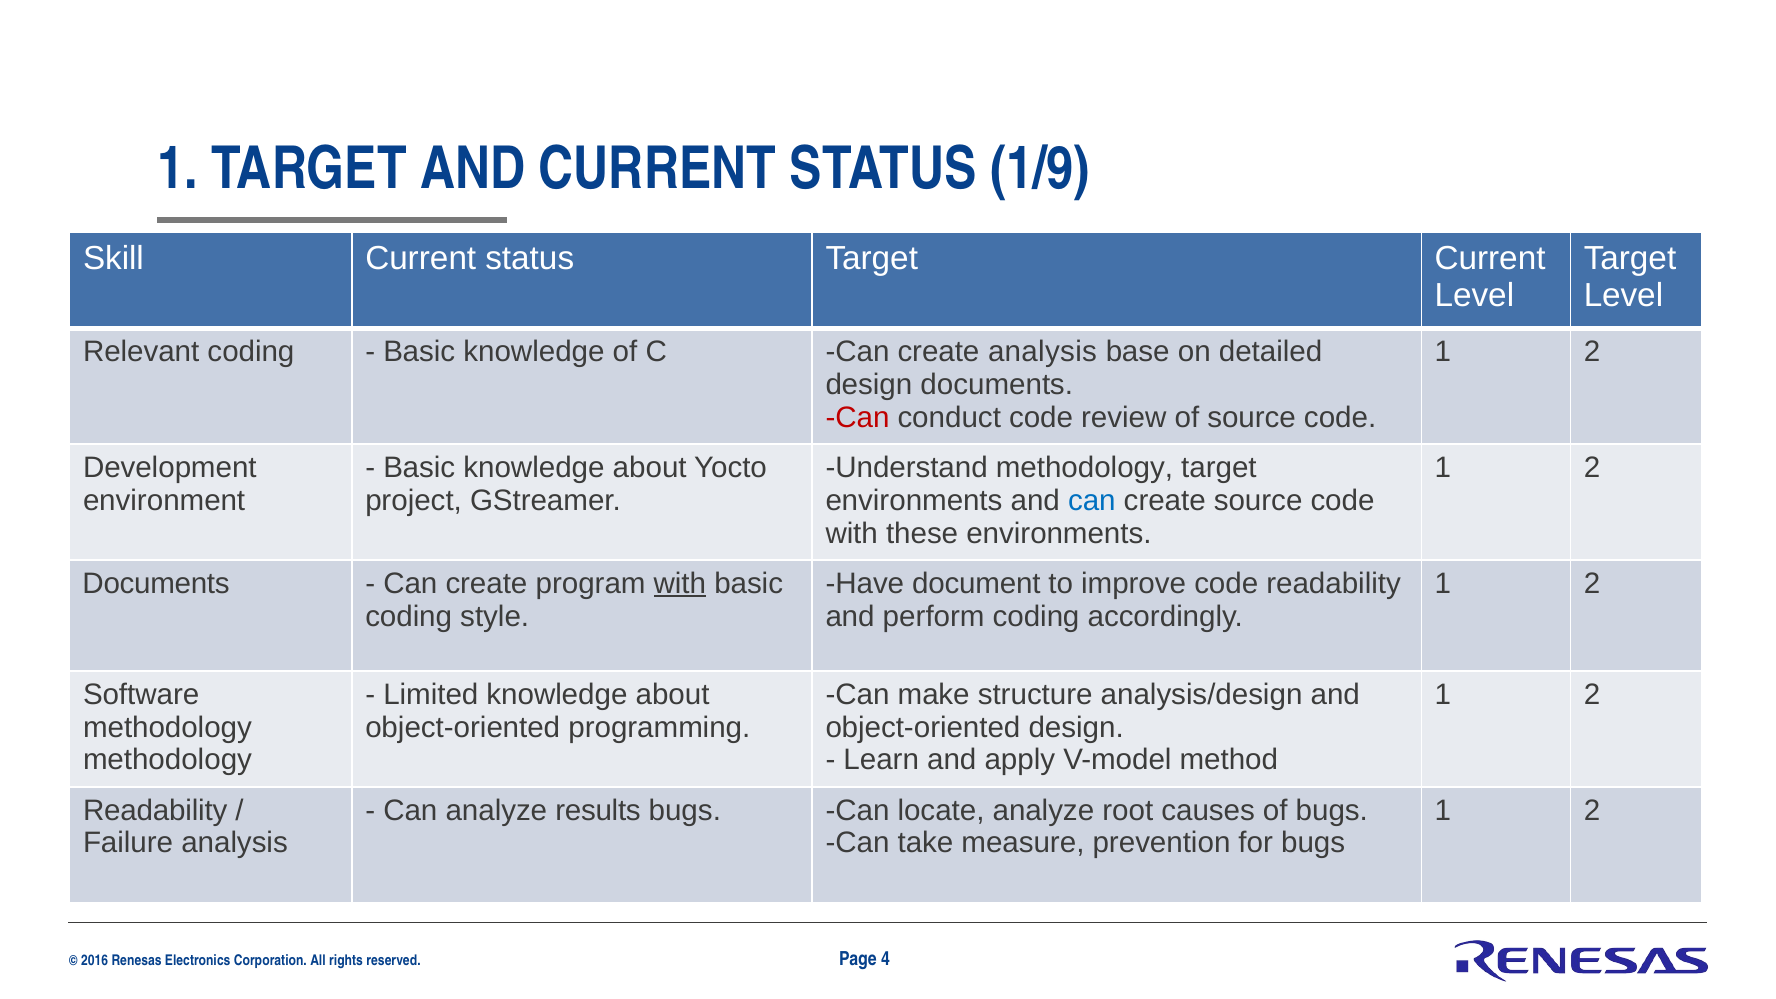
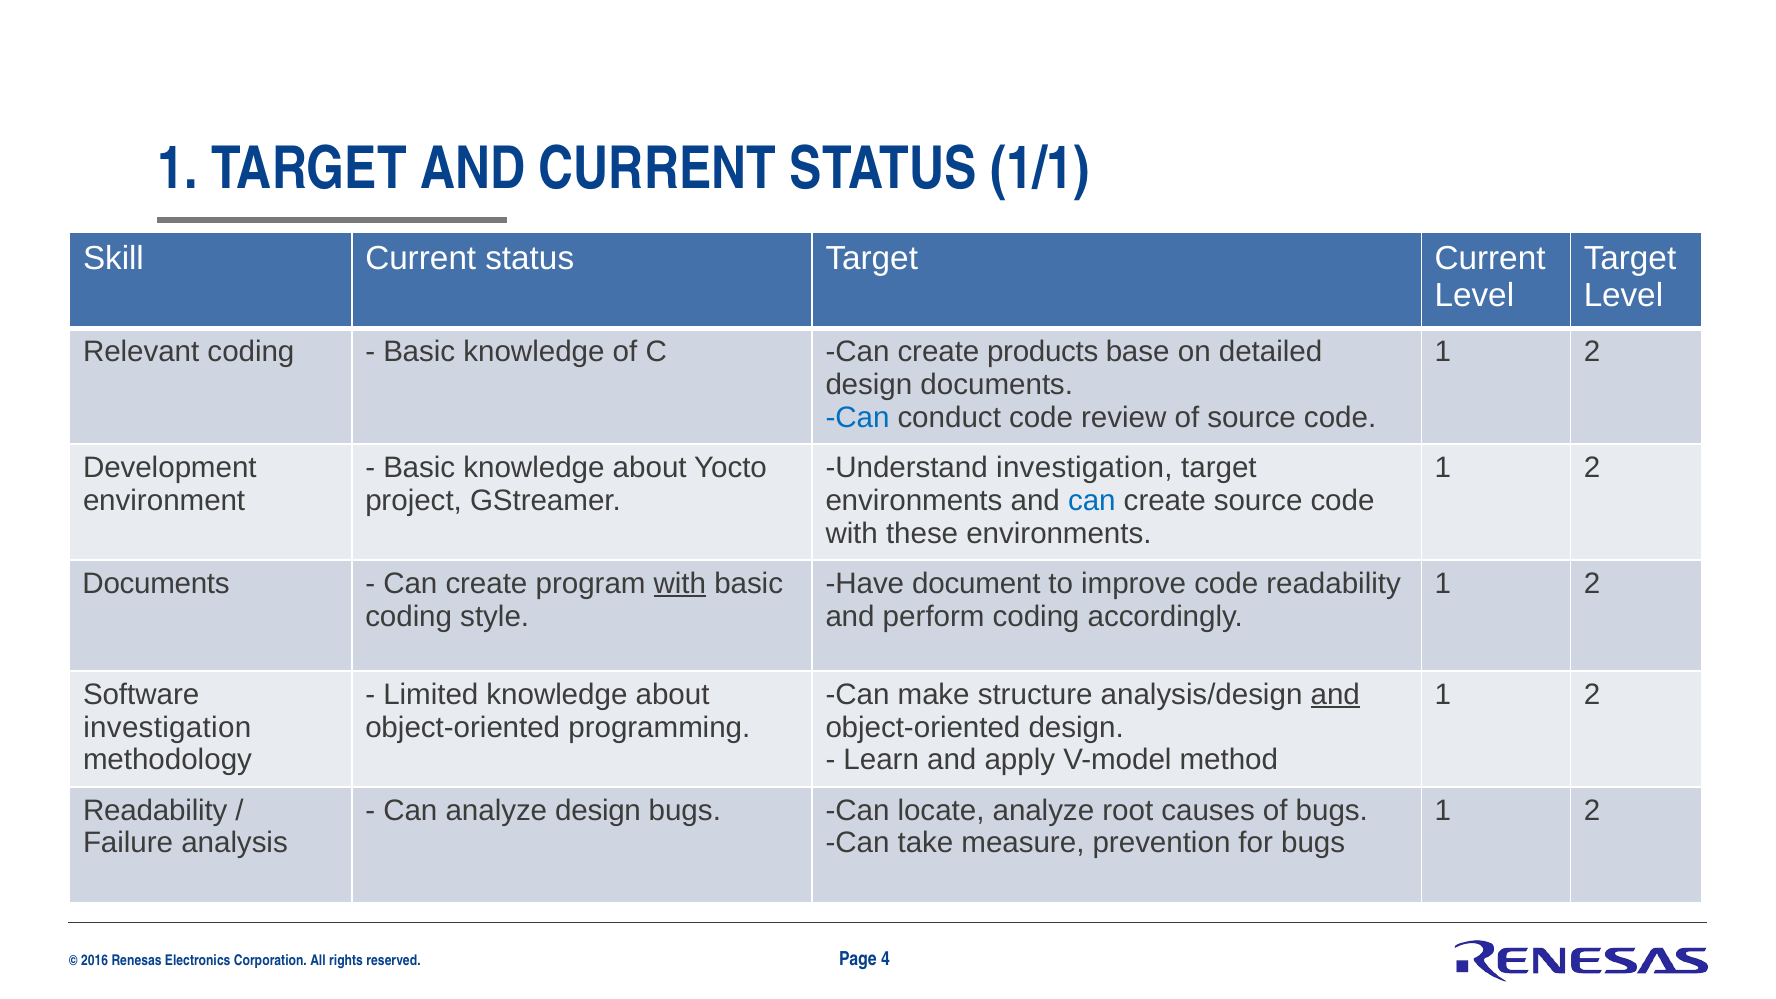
1/9: 1/9 -> 1/1 (1040, 169)
create analysis: analysis -> products (1043, 352)
Can colour: red -> blue (858, 418)
Understand methodology: methodology -> investigation (1084, 468)
and underline: none -> present (1335, 694)
methodology: methodology -> investigation (167, 727)
analyze results: results -> design (598, 810)
